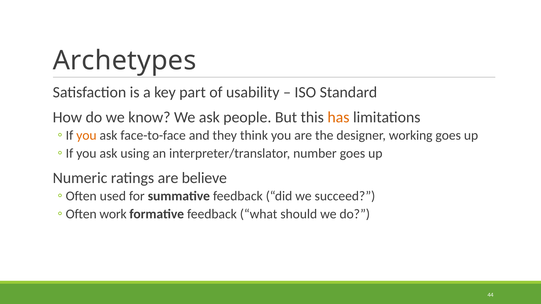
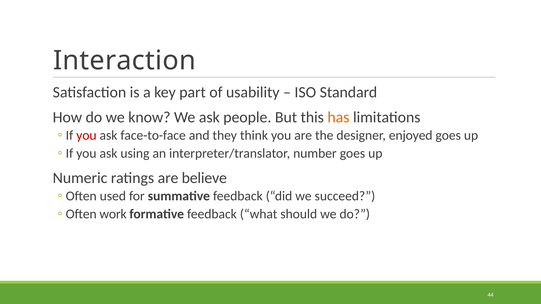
Archetypes: Archetypes -> Interaction (124, 61)
you colour: orange -> red (86, 135)
working: working -> enjoyed (411, 135)
